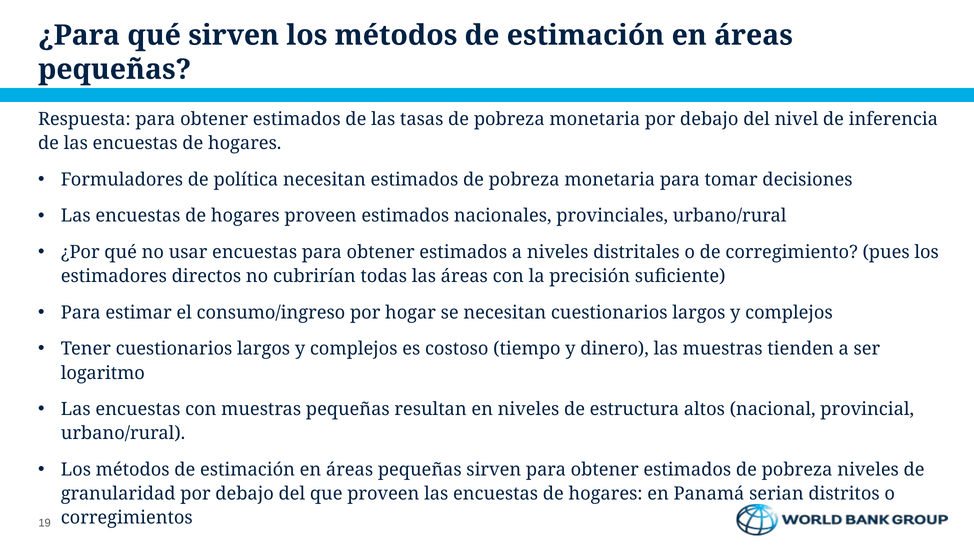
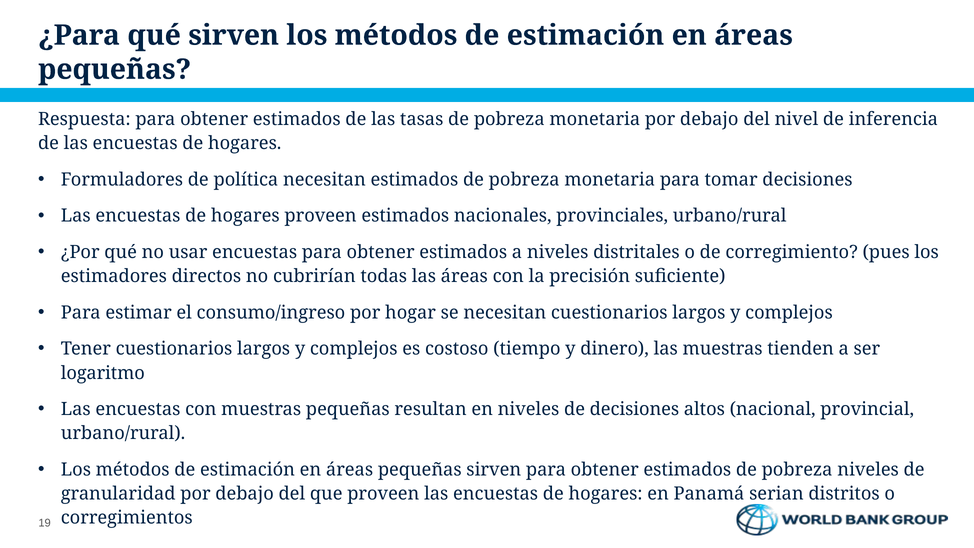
de estructura: estructura -> decisiones (634, 409)
